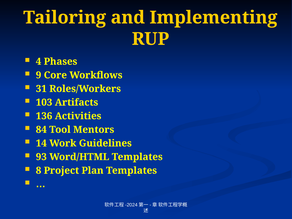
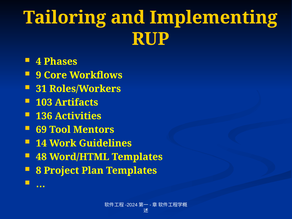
84: 84 -> 69 (41, 130)
93: 93 -> 48 (41, 157)
